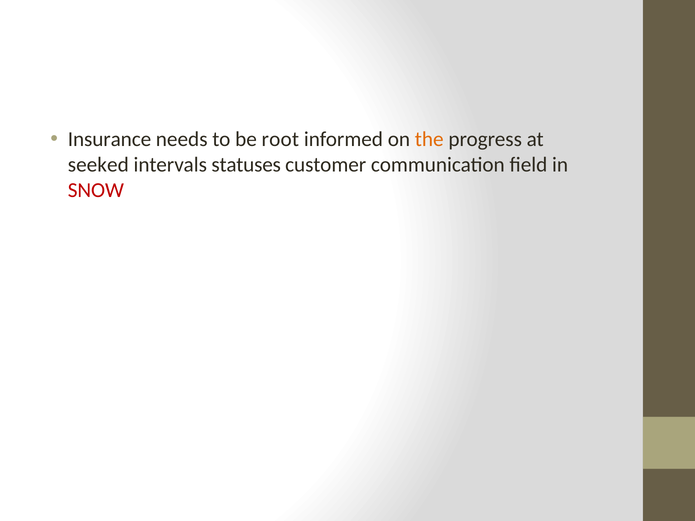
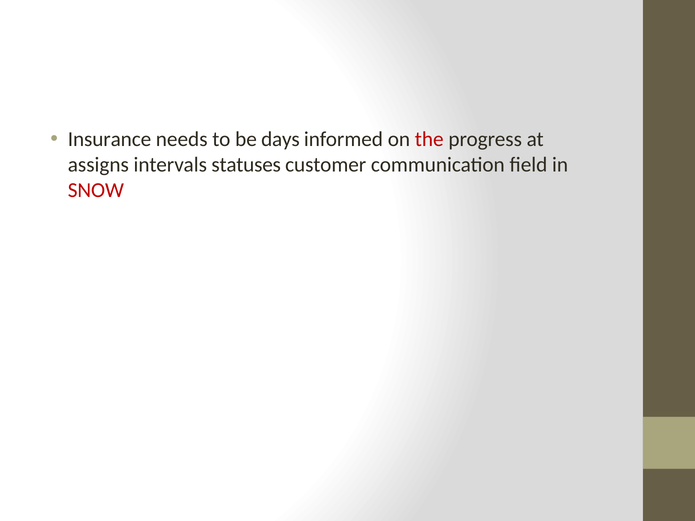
root: root -> days (280, 139)
the colour: orange -> red (429, 139)
seeked: seeked -> assigns (98, 165)
